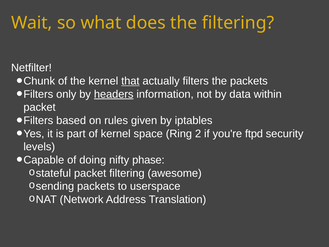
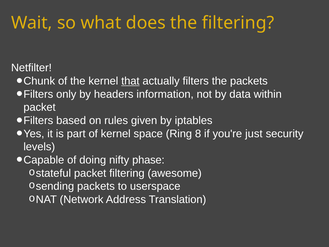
headers underline: present -> none (114, 94)
2: 2 -> 8 (198, 134)
ftpd: ftpd -> just (254, 134)
